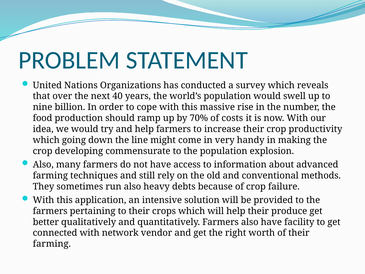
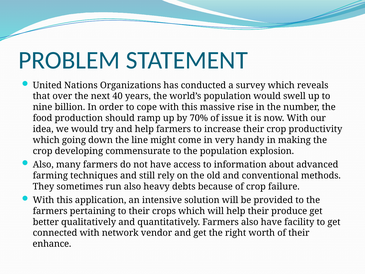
costs: costs -> issue (232, 118)
farming: farming -> enhance (52, 244)
